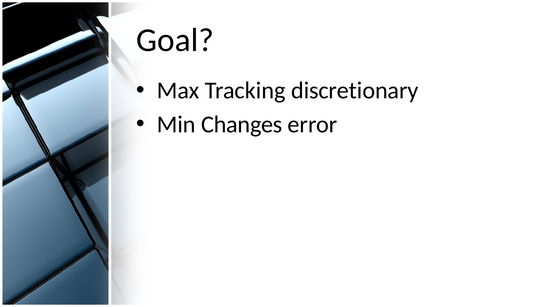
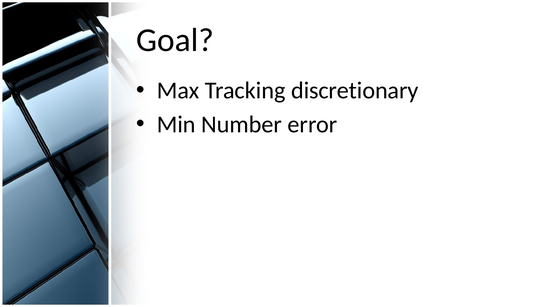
Changes: Changes -> Number (242, 124)
